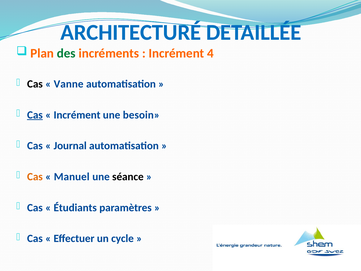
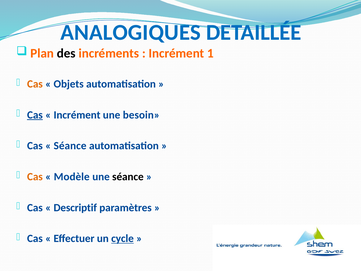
ARCHITECTURÉ: ARCHITECTURÉ -> ANALOGIQUES (131, 32)
des colour: green -> black (66, 53)
4: 4 -> 1 (210, 53)
Cas colour: black -> orange (35, 84)
Vanne: Vanne -> Objets (69, 84)
Journal: Journal -> Séance (70, 146)
Manuel: Manuel -> Modèle (72, 177)
Étudiants: Étudiants -> Descriptif (75, 207)
cycle underline: none -> present (122, 238)
